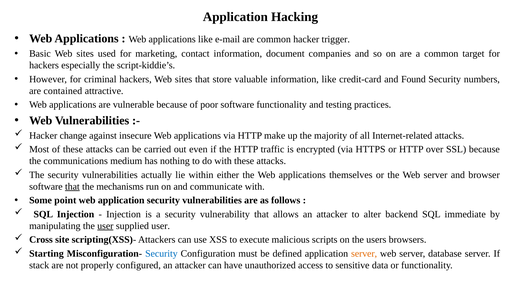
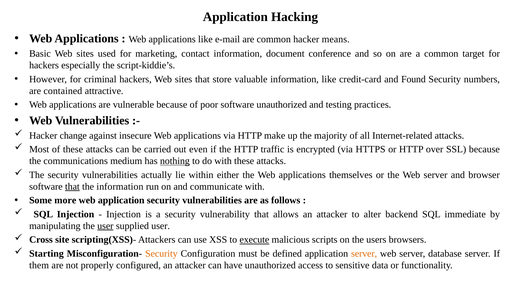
trigger: trigger -> means (336, 40)
companies: companies -> conference (330, 54)
software functionality: functionality -> unauthorized (282, 105)
nothing underline: none -> present (175, 161)
the mechanisms: mechanisms -> information (120, 187)
point: point -> more (65, 201)
execute underline: none -> present (254, 240)
Security colour: blue -> orange (161, 254)
stack: stack -> them (39, 266)
